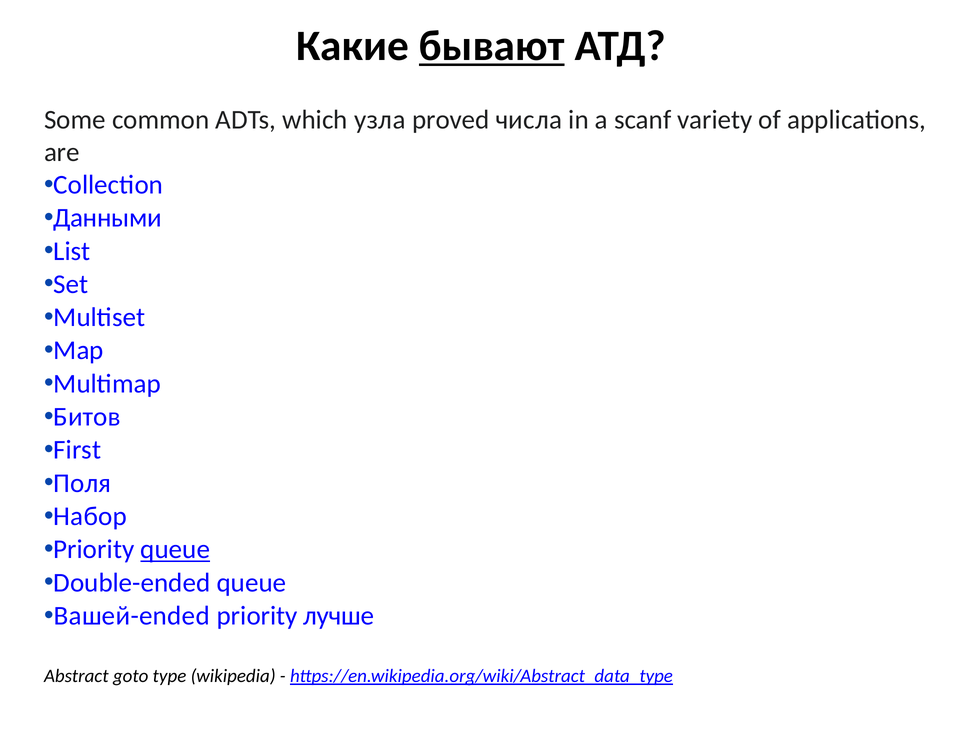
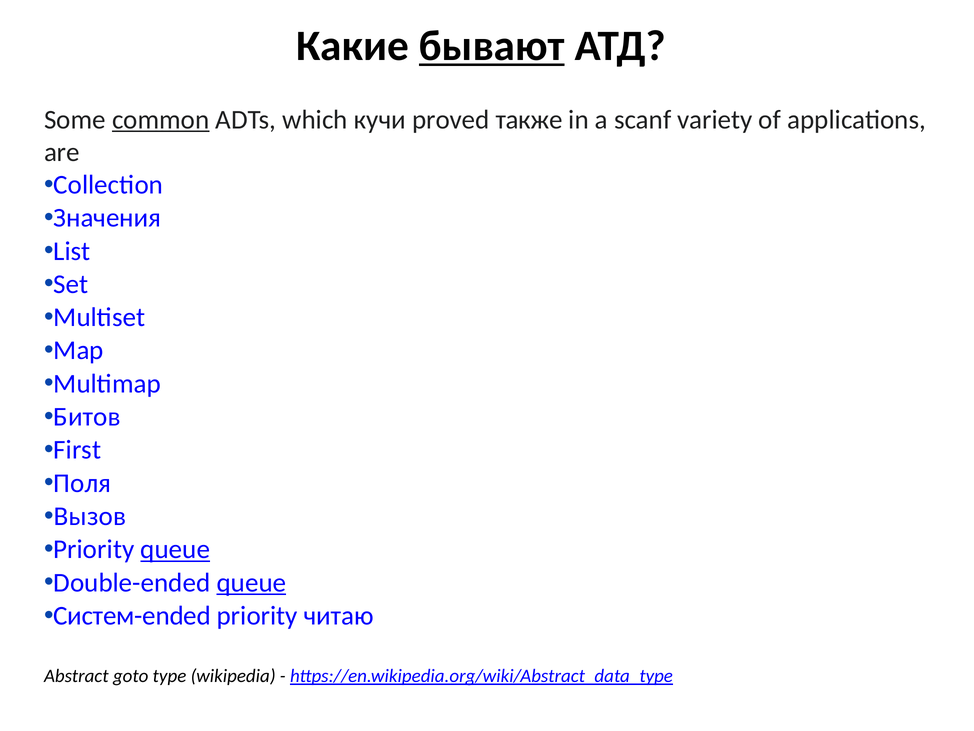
common underline: none -> present (161, 120)
узла: узла -> кучи (380, 120)
числа: числа -> также (529, 120)
Данными: Данными -> Значения (107, 218)
Набор: Набор -> Вызов (90, 516)
queue underline: none -> present (251, 582)
Вашей-ended: Вашей-ended -> Систем-ended (132, 615)
лучше: лучше -> читаю (339, 615)
